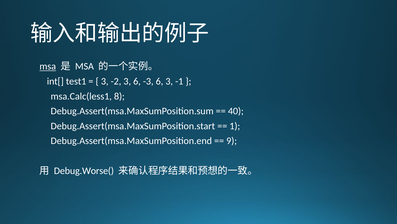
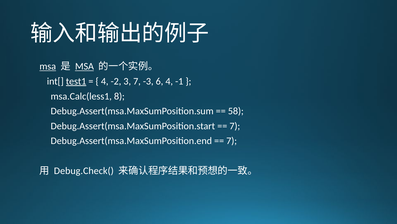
MSA underline: none -> present (84, 66)
test1 underline: none -> present (76, 81)
3: 3 -> 4 (105, 81)
3 6: 6 -> 7 (137, 81)
6 3: 3 -> 4 (169, 81)
40: 40 -> 58 (236, 111)
1: 1 -> 7 (235, 126)
9: 9 -> 7 (232, 140)
Debug.Worse(: Debug.Worse( -> Debug.Check( (84, 170)
